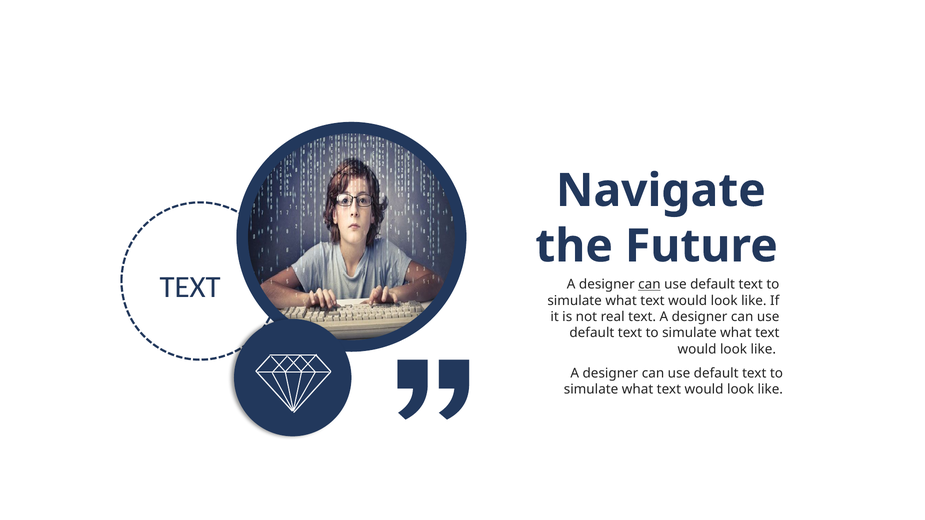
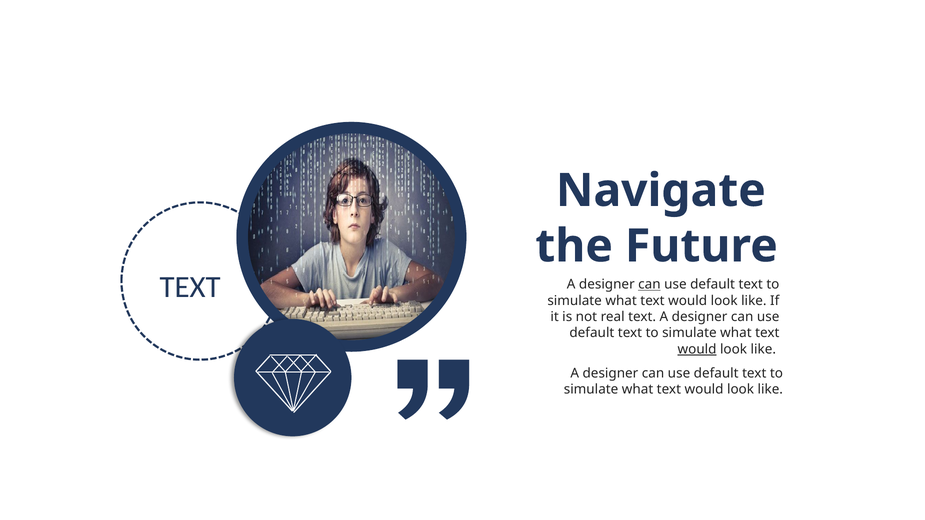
would underline: none -> present (697, 349)
